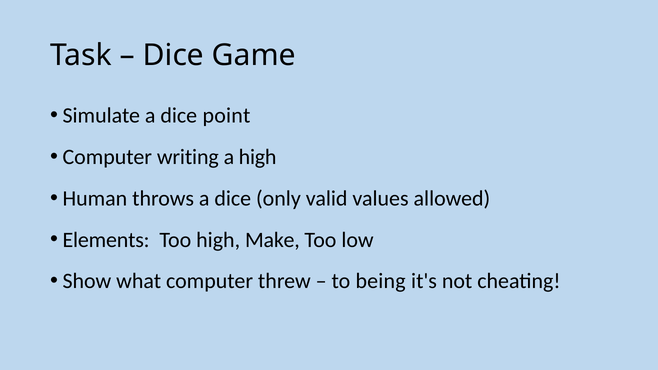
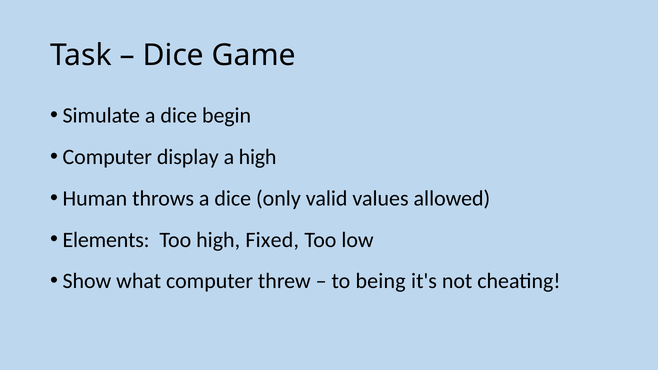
point: point -> begin (227, 116)
writing: writing -> display (188, 157)
Make: Make -> Fixed (272, 240)
